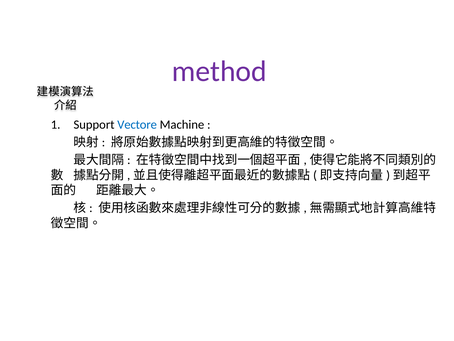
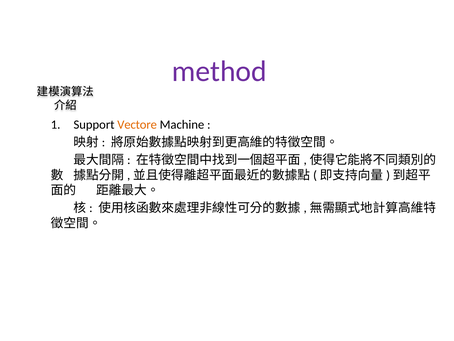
Vectore colour: blue -> orange (137, 124)
